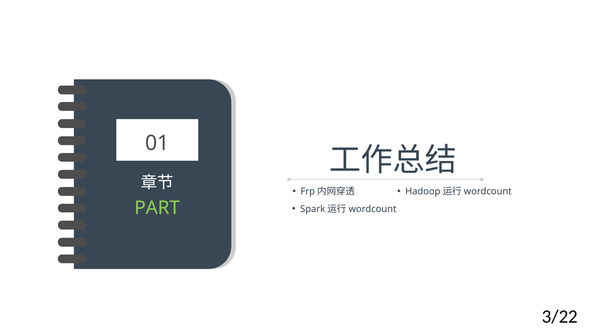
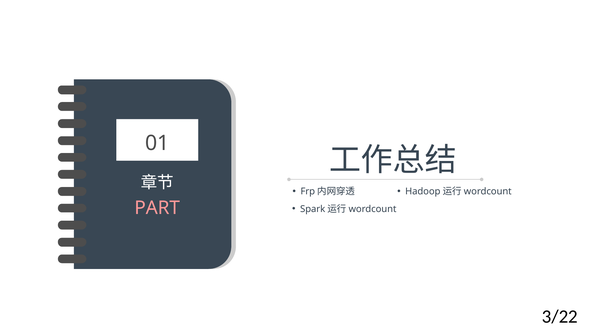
PART colour: light green -> pink (157, 208)
